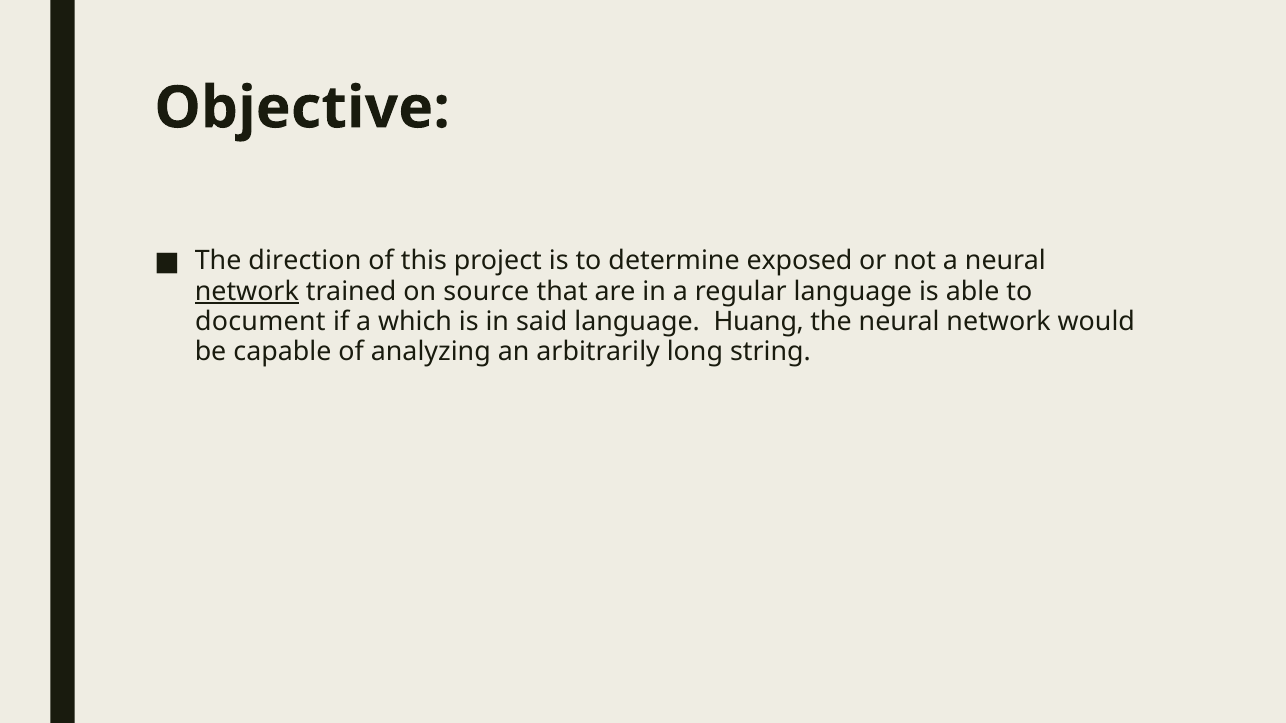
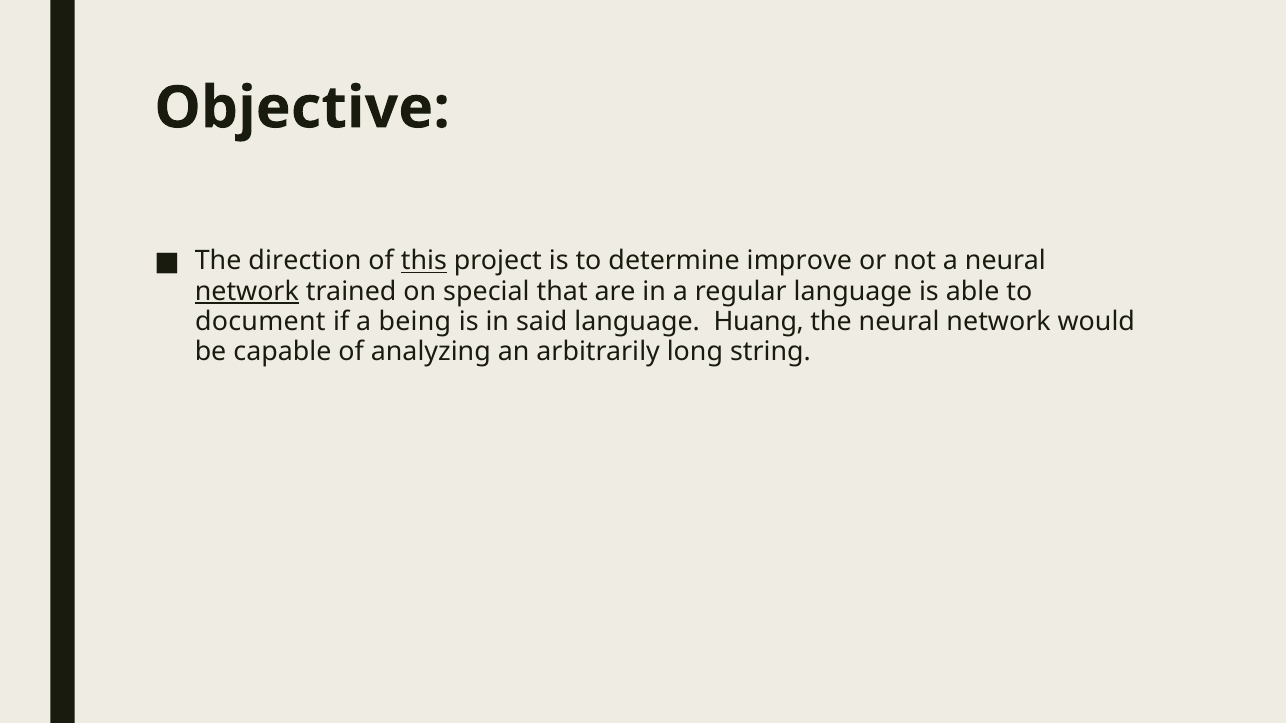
this underline: none -> present (424, 261)
exposed: exposed -> improve (799, 261)
source: source -> special (486, 292)
which: which -> being (415, 322)
